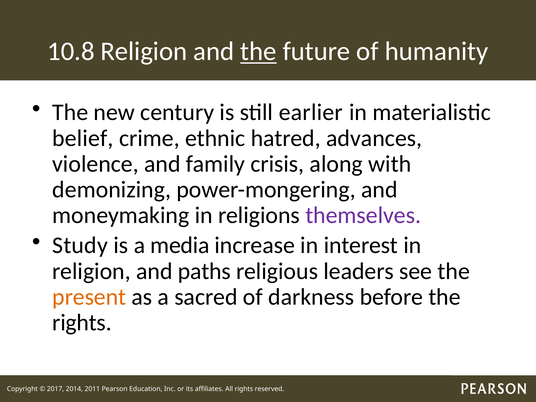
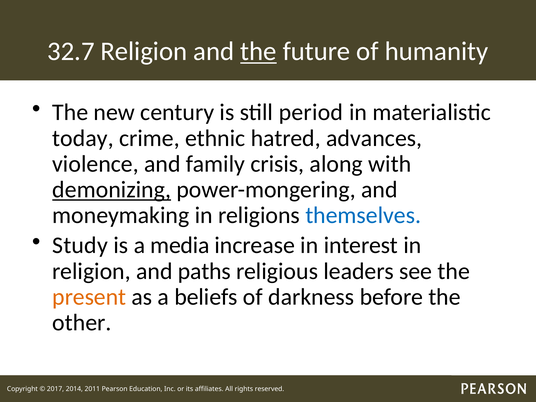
10.8: 10.8 -> 32.7 (71, 51)
earlier: earlier -> period (311, 112)
belief: belief -> today (83, 138)
demonizing underline: none -> present (112, 190)
themselves colour: purple -> blue (363, 215)
sacred: sacred -> beliefs (206, 297)
rights: rights -> other (82, 323)
